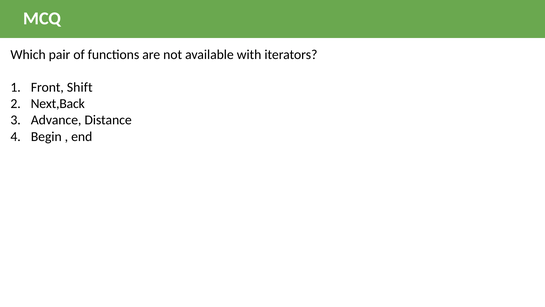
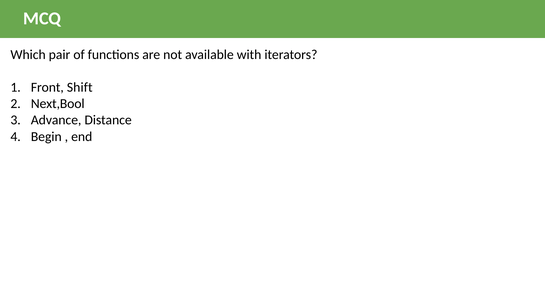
Next,Back: Next,Back -> Next,Bool (58, 104)
